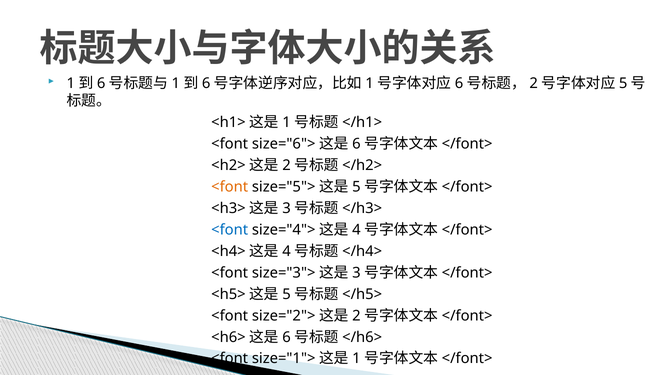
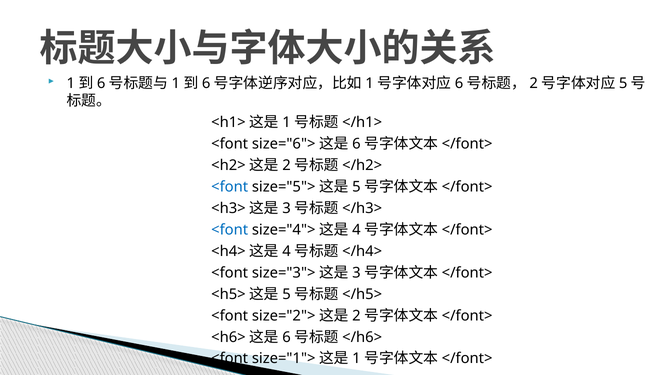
<font colour: orange -> blue (230, 187)
